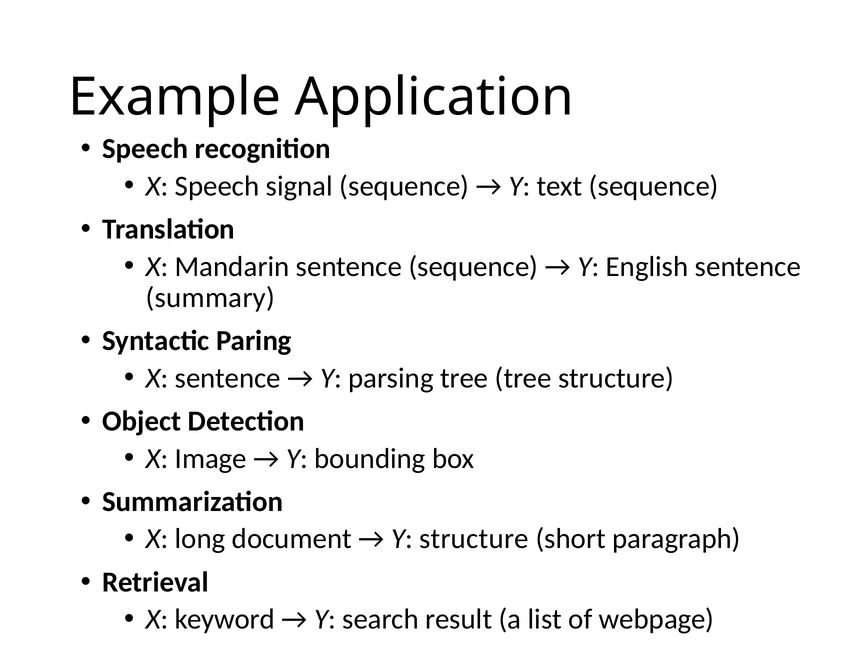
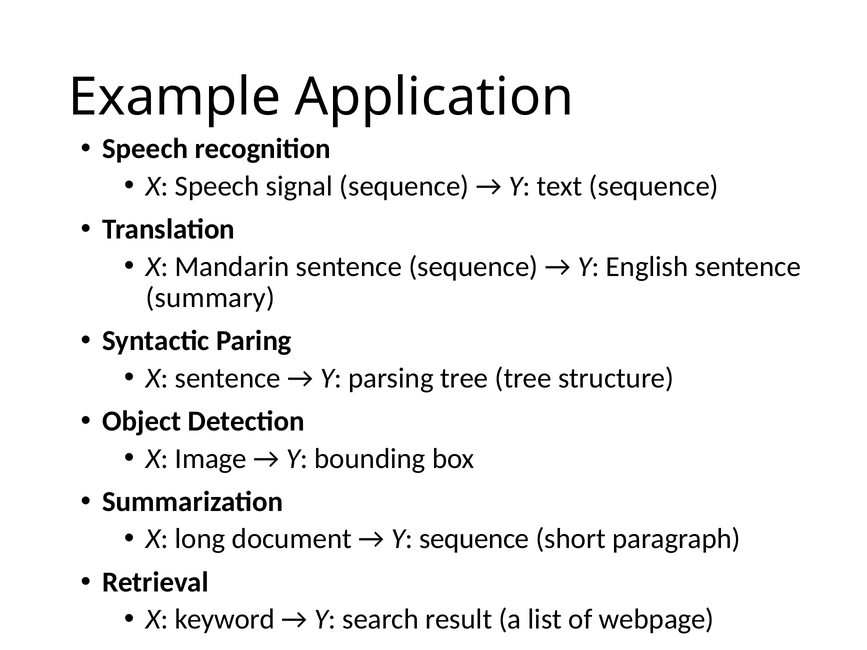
Y structure: structure -> sequence (474, 539)
